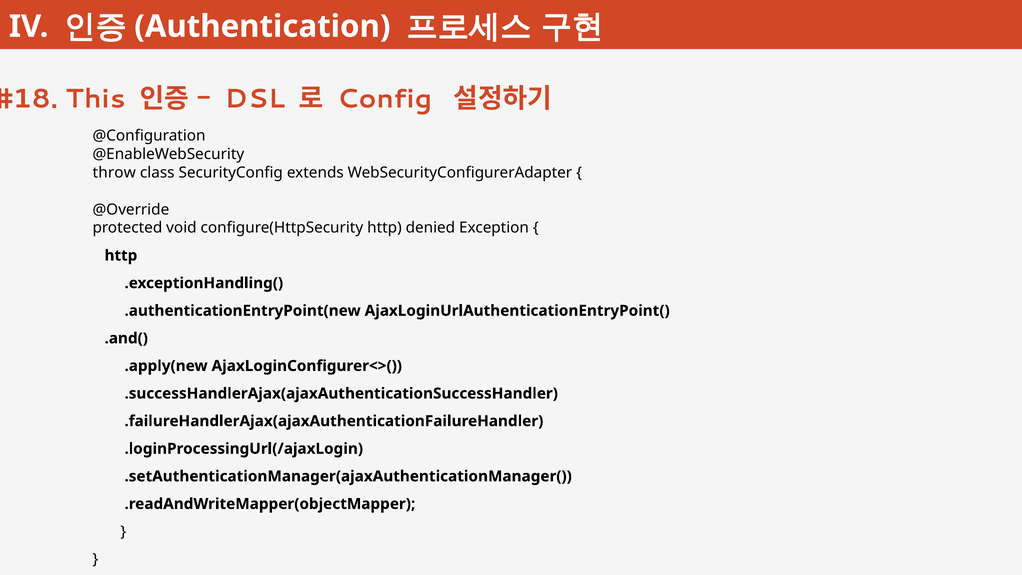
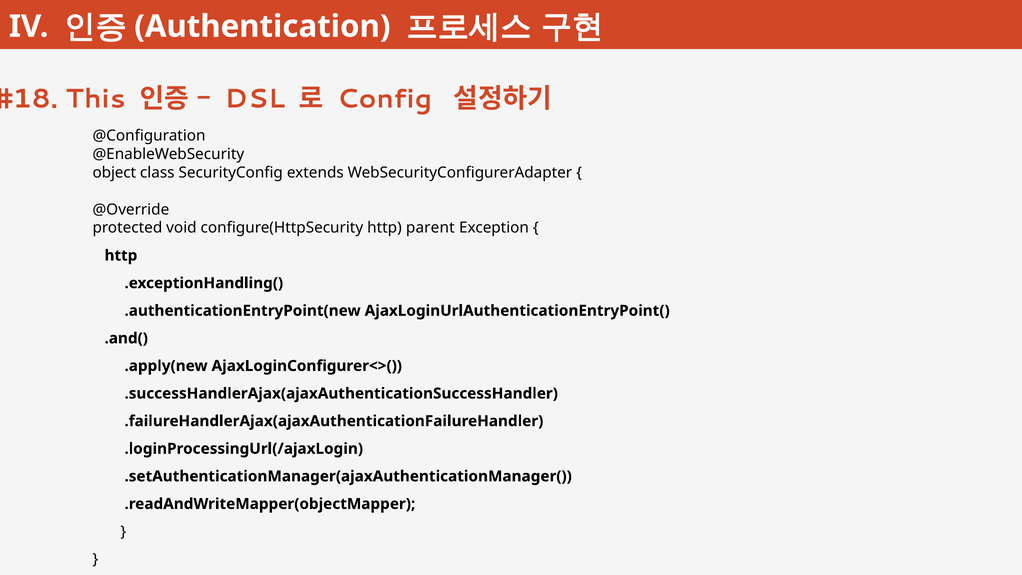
throw: throw -> object (114, 173)
denied: denied -> parent (430, 228)
